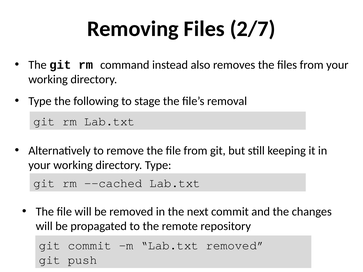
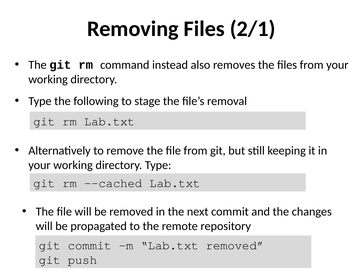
2/7: 2/7 -> 2/1 (253, 29)
